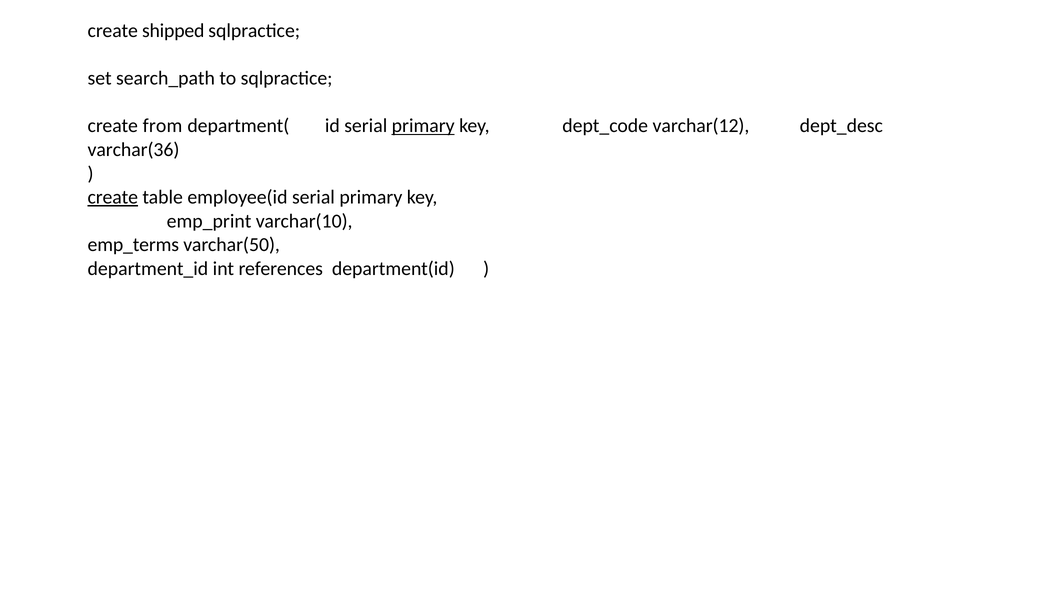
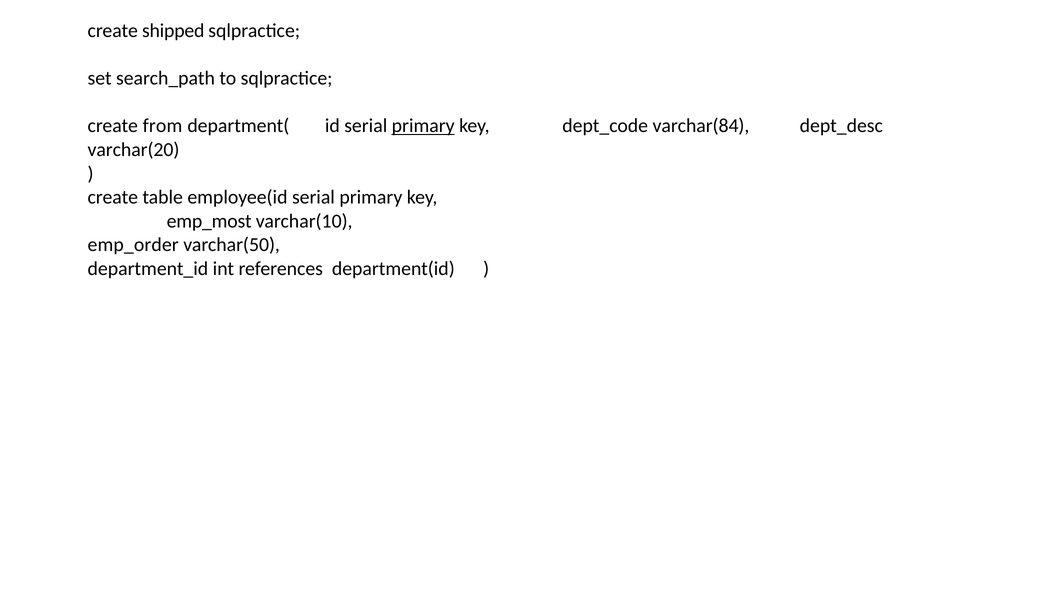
varchar(12: varchar(12 -> varchar(84 (701, 126)
varchar(36: varchar(36 -> varchar(20 (133, 150)
create underline: present -> none (113, 197)
emp_print: emp_print -> emp_most (209, 221)
emp_terms: emp_terms -> emp_order (133, 245)
